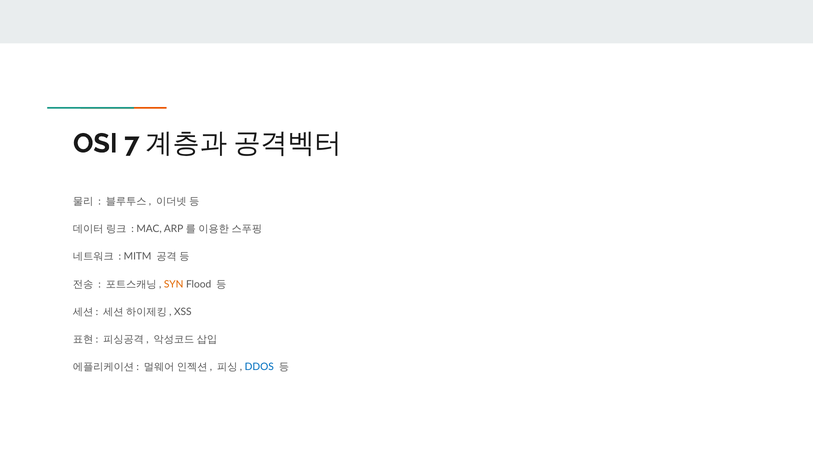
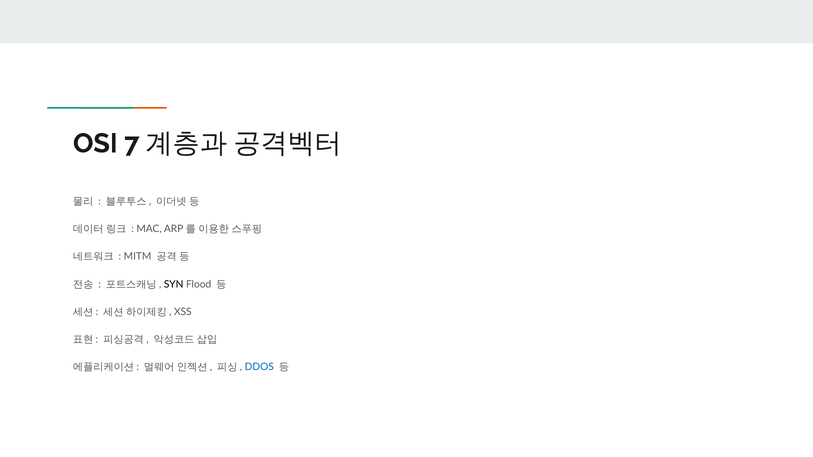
SYN colour: orange -> black (174, 284)
